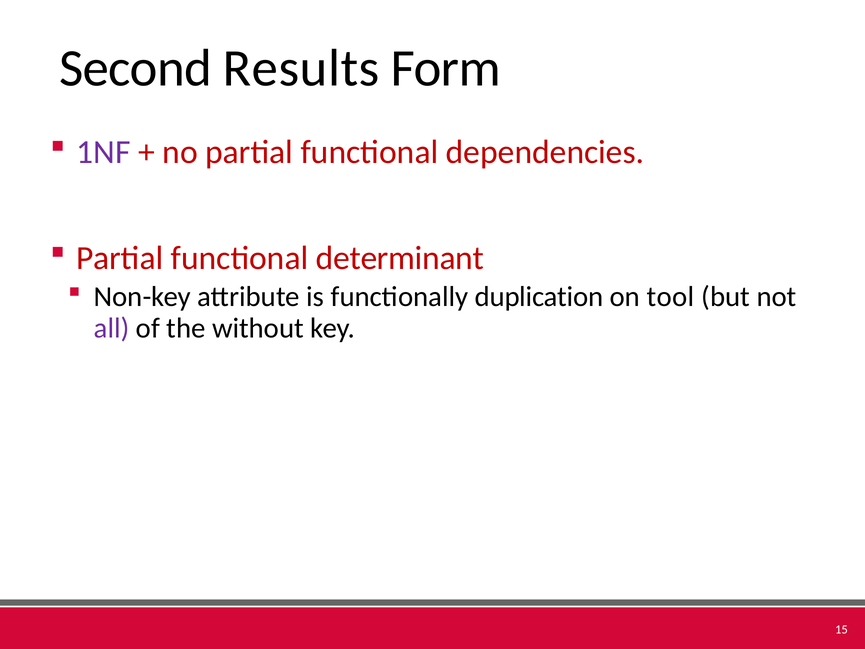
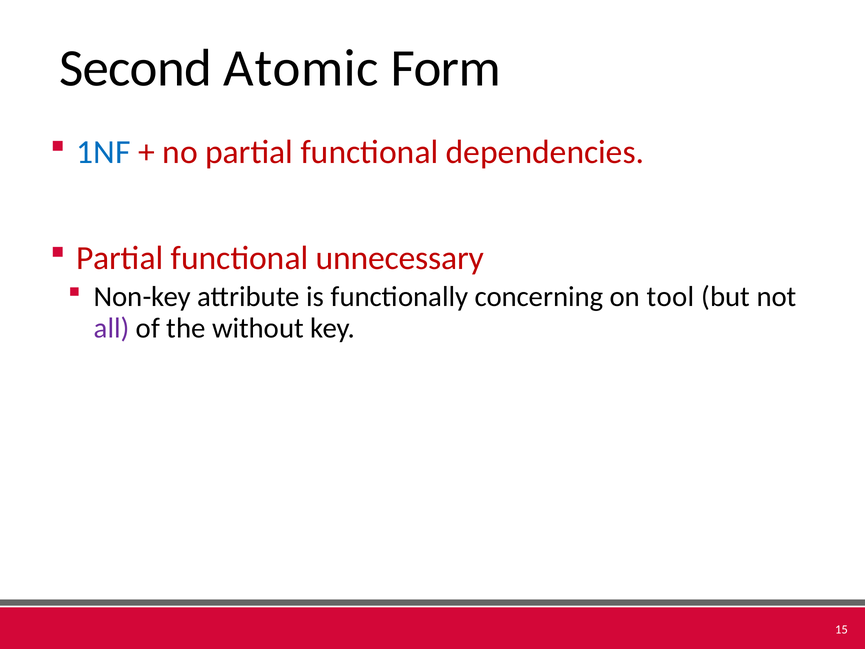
Results: Results -> Atomic (301, 68)
1NF colour: purple -> blue (103, 152)
determinant: determinant -> unnecessary (400, 258)
duplication: duplication -> concerning (539, 297)
